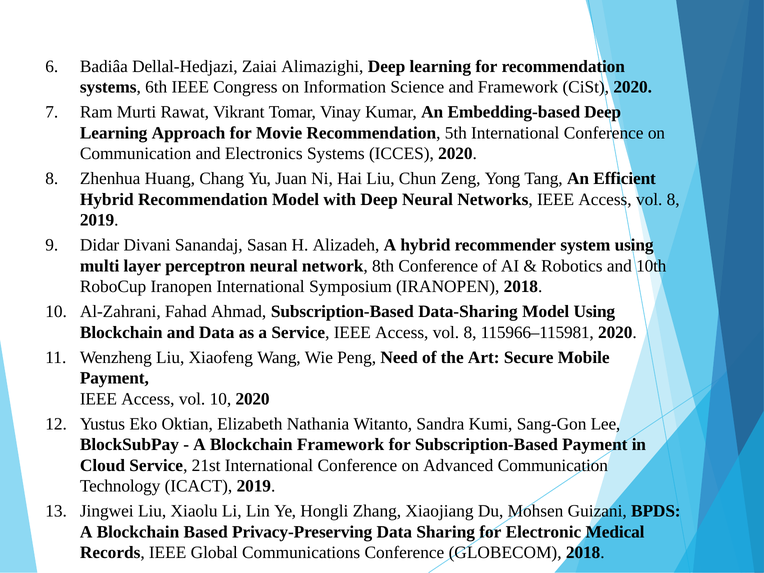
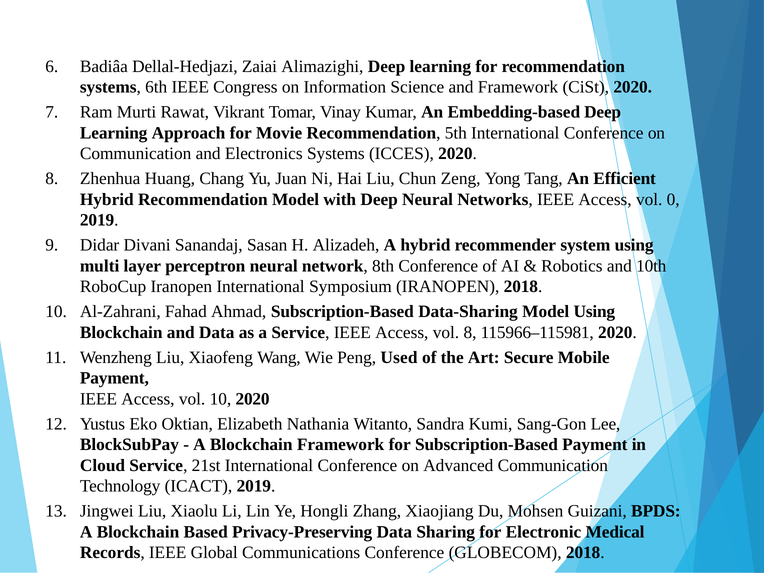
8: 8 -> 0 (673, 199)
Need: Need -> Used (399, 357)
